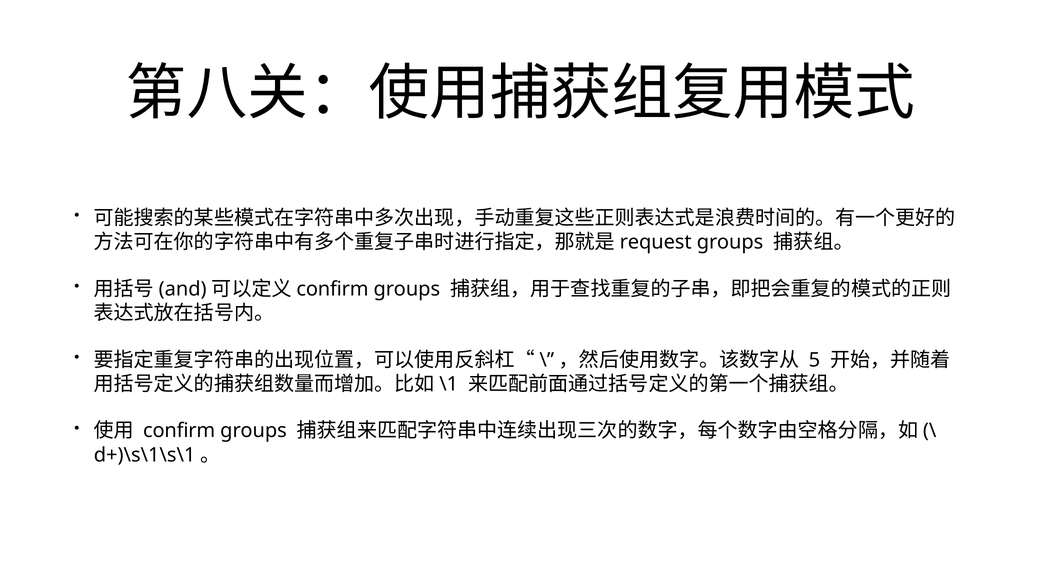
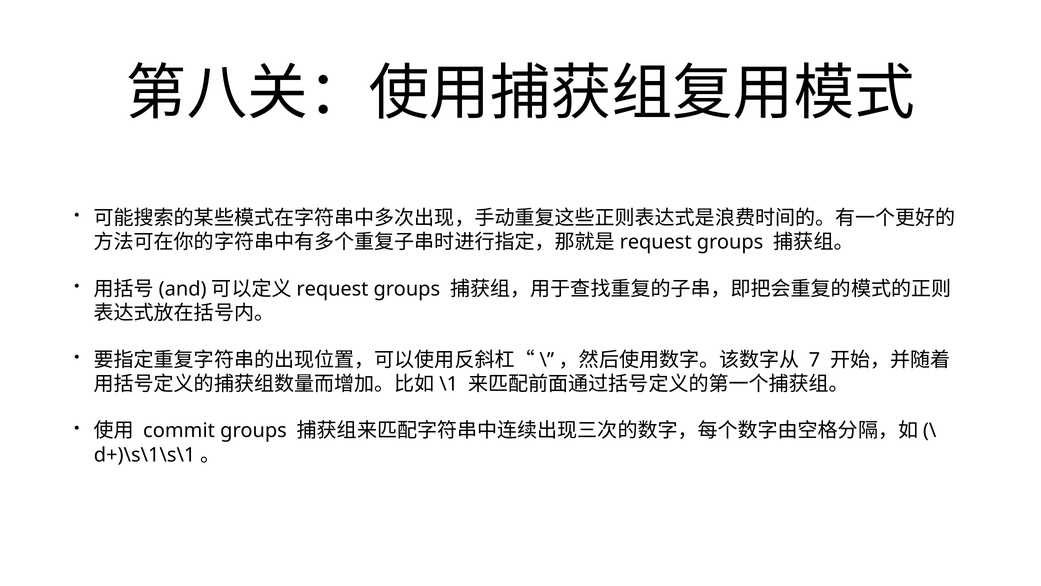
confirm: confirm -> request (332, 289)
5: 5 -> 7 (814, 360)
confirm: confirm -> commit (179, 431)
